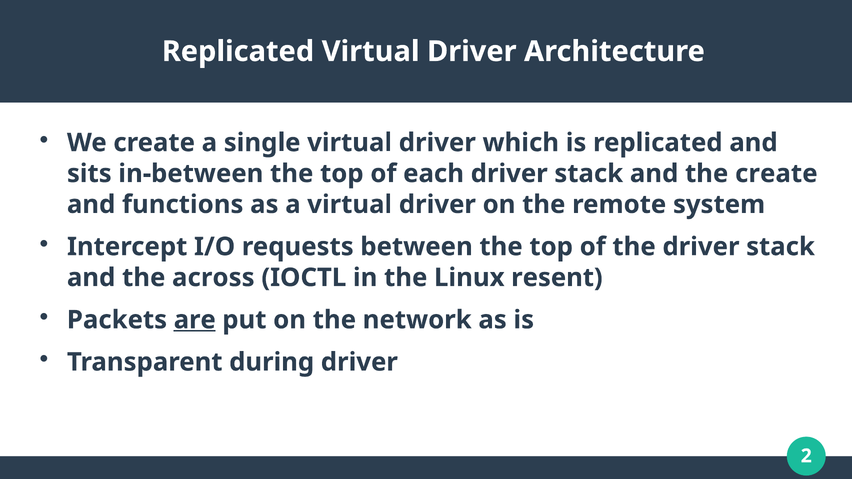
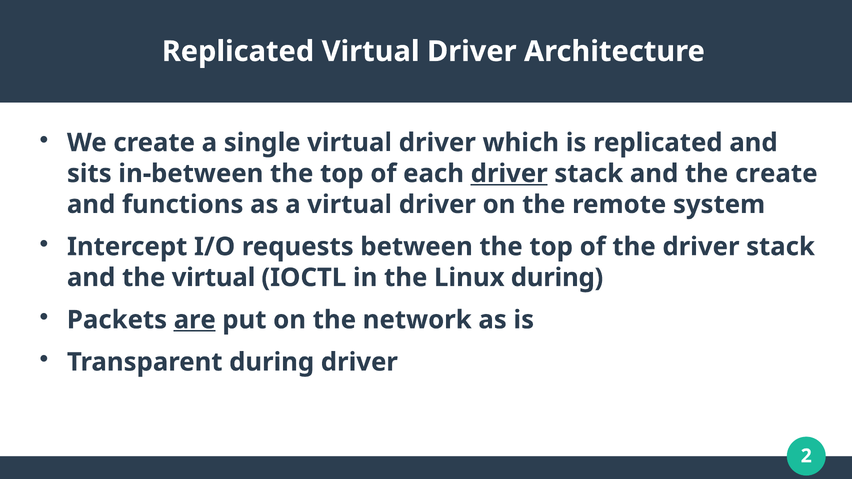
driver underline: none -> present (509, 174)
the across: across -> virtual (213, 278)
Linux resent: resent -> during (557, 278)
